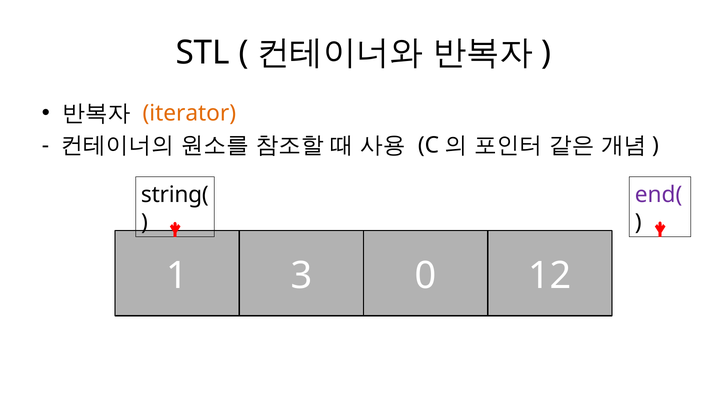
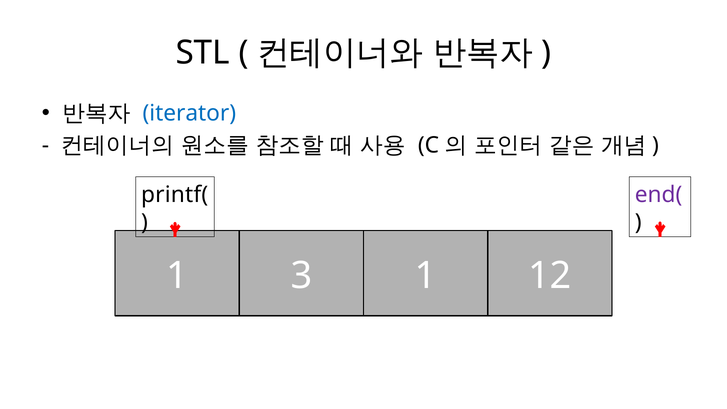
iterator colour: orange -> blue (189, 113)
string(: string( -> printf( (175, 195)
3 0: 0 -> 1 (426, 276)
